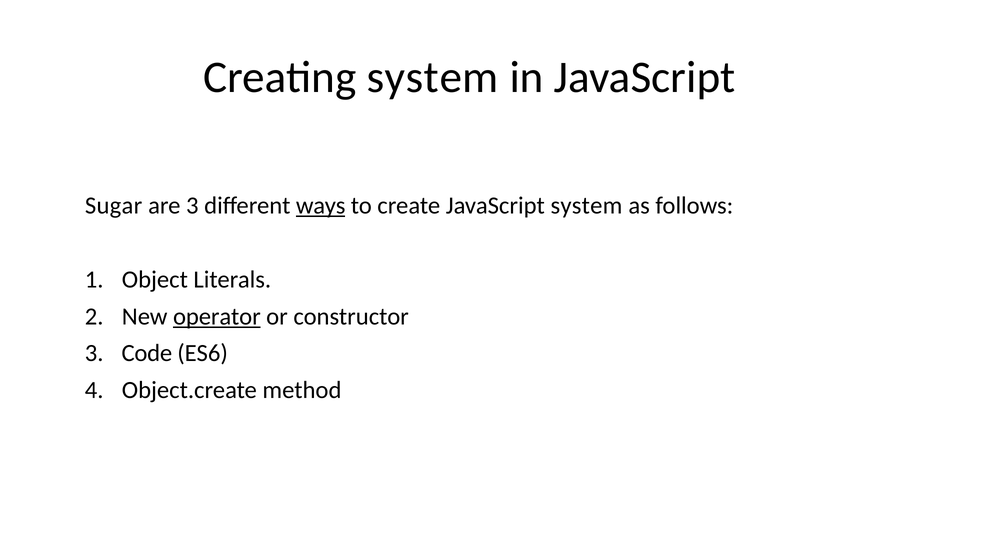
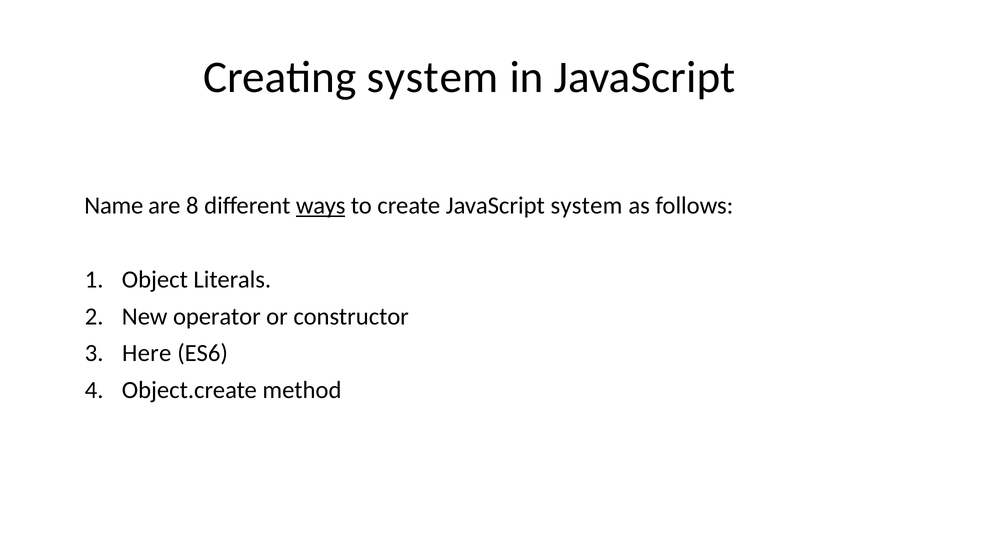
Sugar: Sugar -> Name (114, 206)
are 3: 3 -> 8 (192, 206)
operator underline: present -> none (217, 317)
Code: Code -> Here (147, 353)
